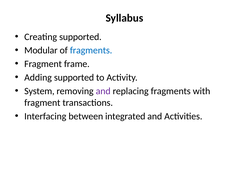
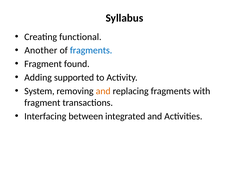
Creating supported: supported -> functional (80, 37)
Modular: Modular -> Another (41, 50)
frame: frame -> found (77, 64)
and colour: purple -> orange (103, 91)
